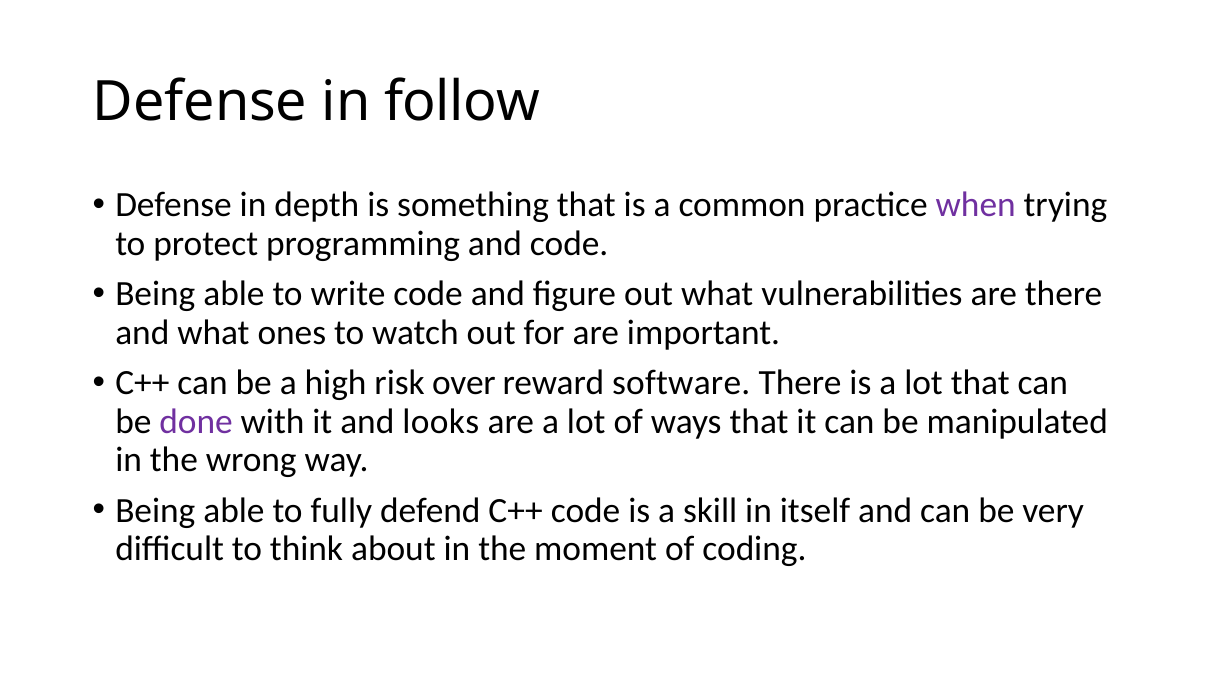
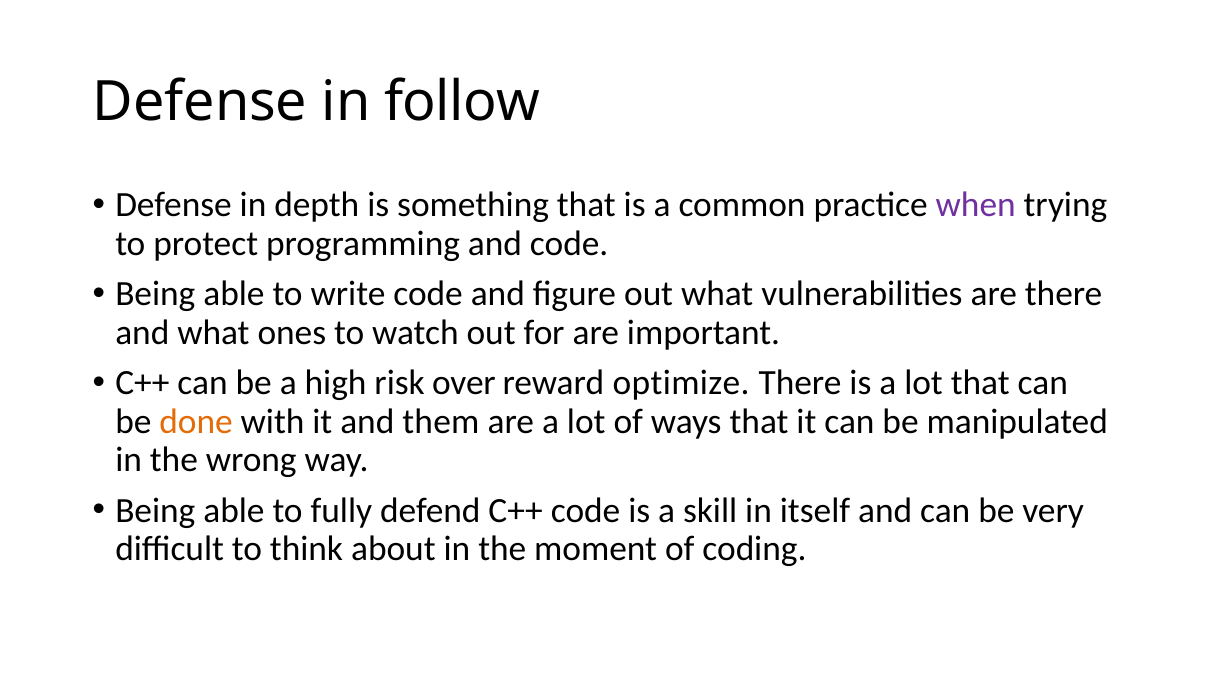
software: software -> optimize (681, 383)
done colour: purple -> orange (196, 421)
looks: looks -> them (441, 421)
